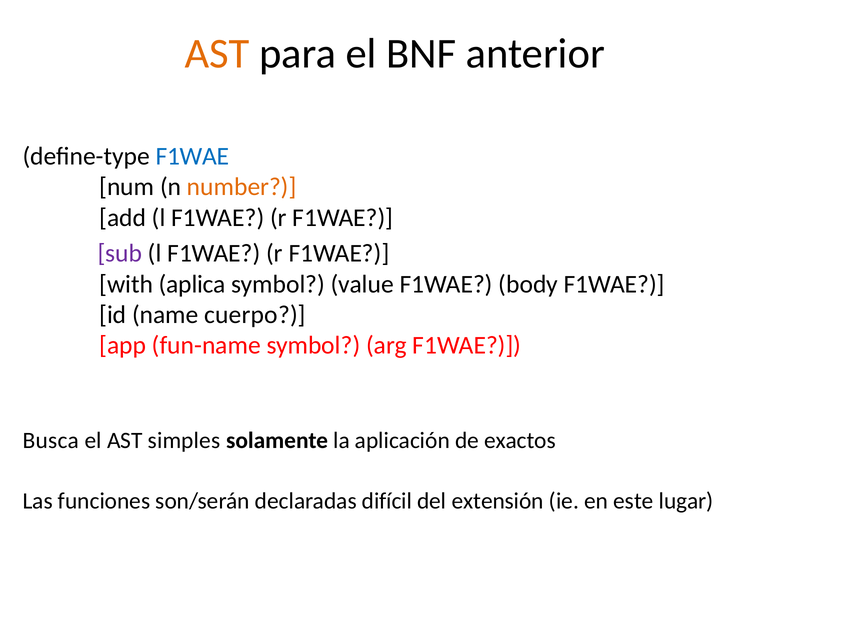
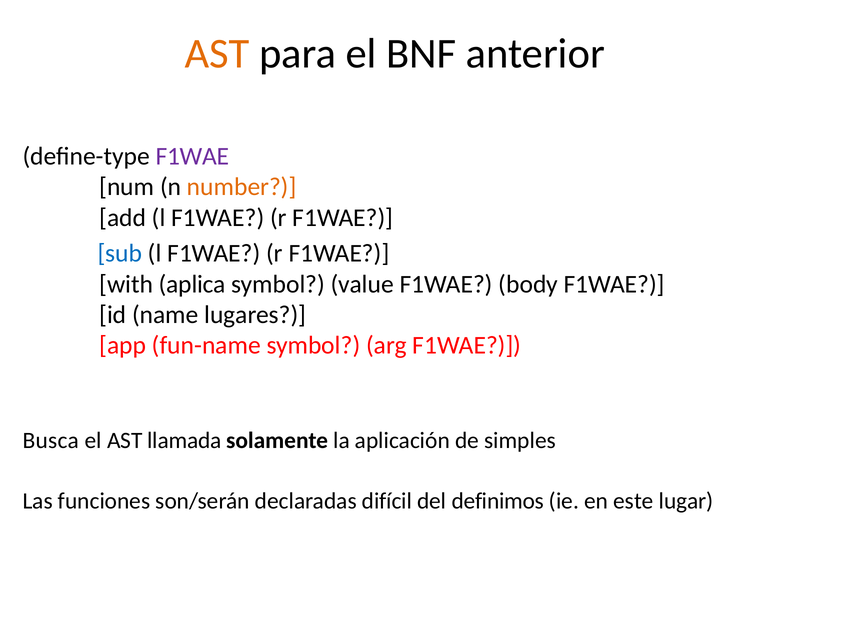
F1WAE colour: blue -> purple (192, 156)
sub colour: purple -> blue (120, 253)
cuerpo: cuerpo -> lugares (255, 315)
simples: simples -> llamada (184, 440)
exactos: exactos -> simples (520, 440)
extensión: extensión -> definimos (498, 501)
